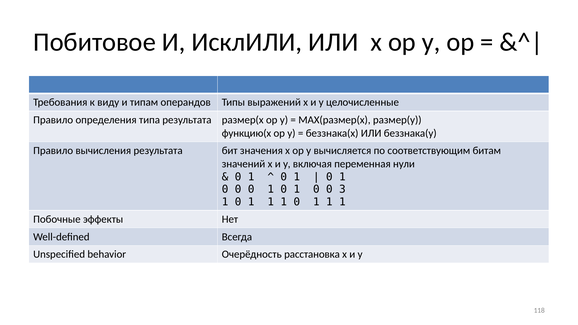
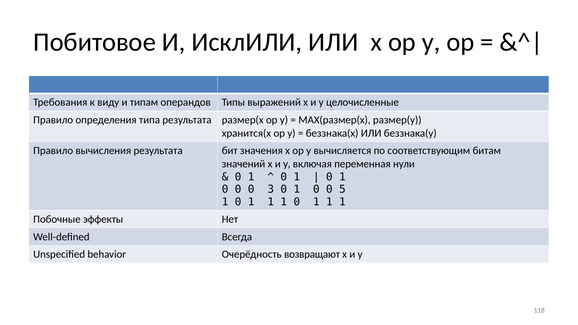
функцию(х: функцию(х -> хранится(х (246, 133)
0 0 1: 1 -> 3 (271, 189)
3: 3 -> 5 (342, 189)
расстановка: расстановка -> возвращают (312, 254)
